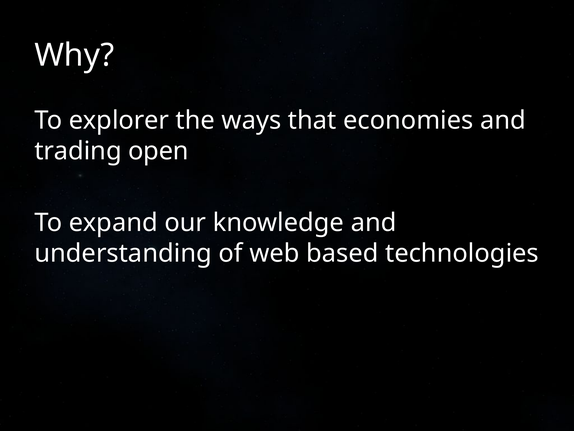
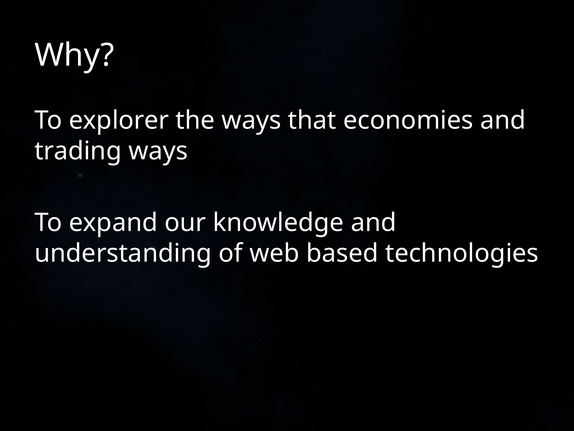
trading open: open -> ways (158, 151)
